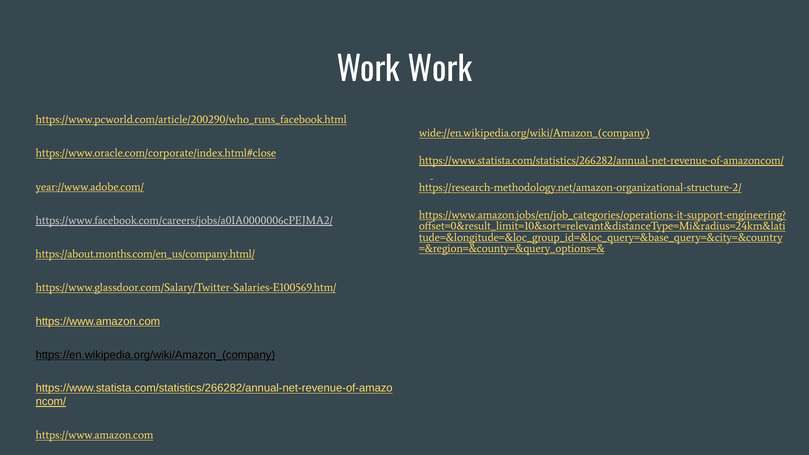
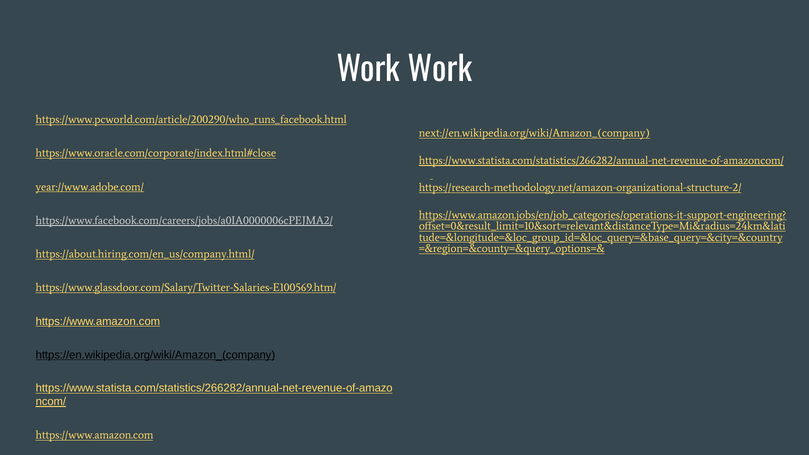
wide://en.wikipedia.org/wiki/Amazon_(company: wide://en.wikipedia.org/wiki/Amazon_(company -> next://en.wikipedia.org/wiki/Amazon_(company (534, 133)
https://about.months.com/en_us/company.html/: https://about.months.com/en_us/company.html/ -> https://about.hiring.com/en_us/company.html/ (145, 254)
